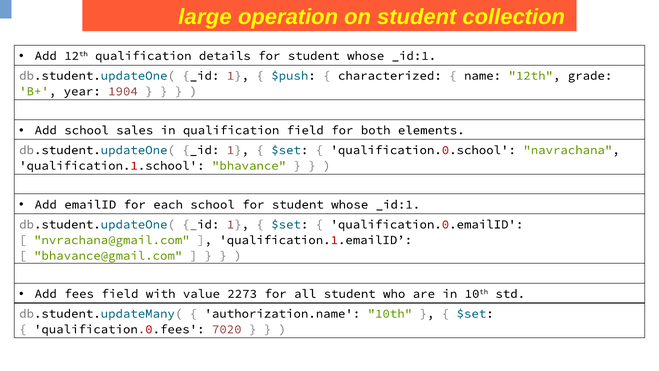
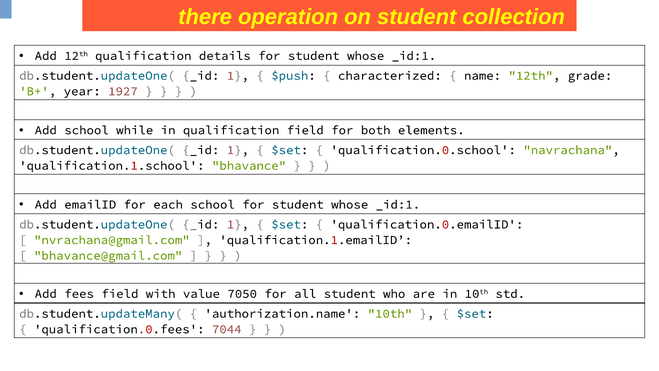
large: large -> there (205, 17)
1904: 1904 -> 1927 (123, 91)
sales: sales -> while (135, 130)
2273: 2273 -> 7050 (242, 294)
7020: 7020 -> 7044 (227, 329)
